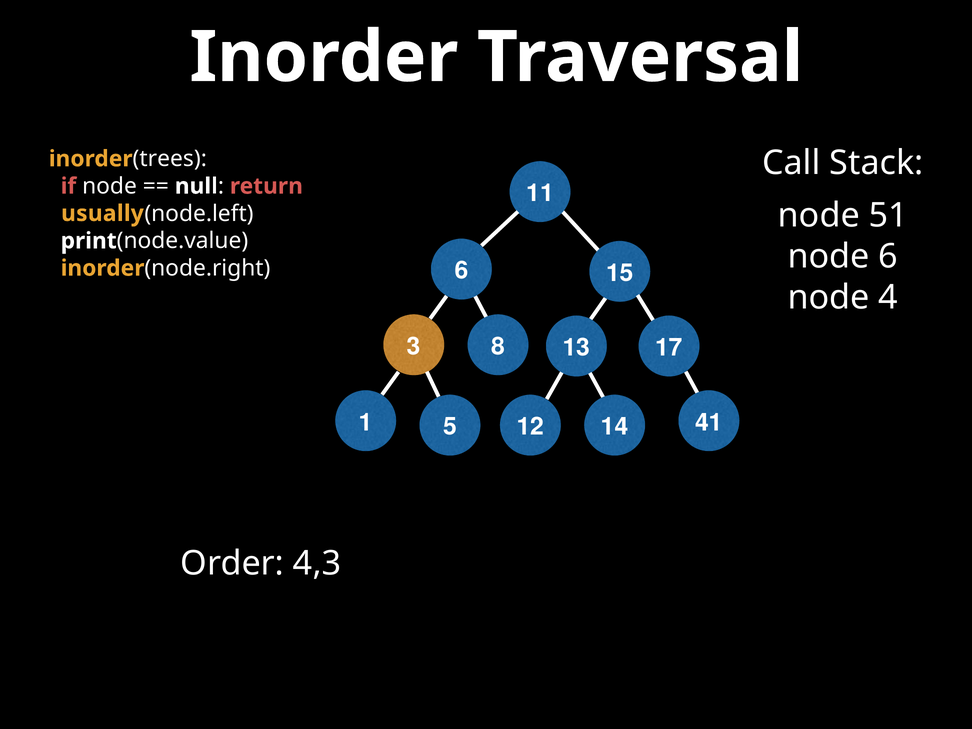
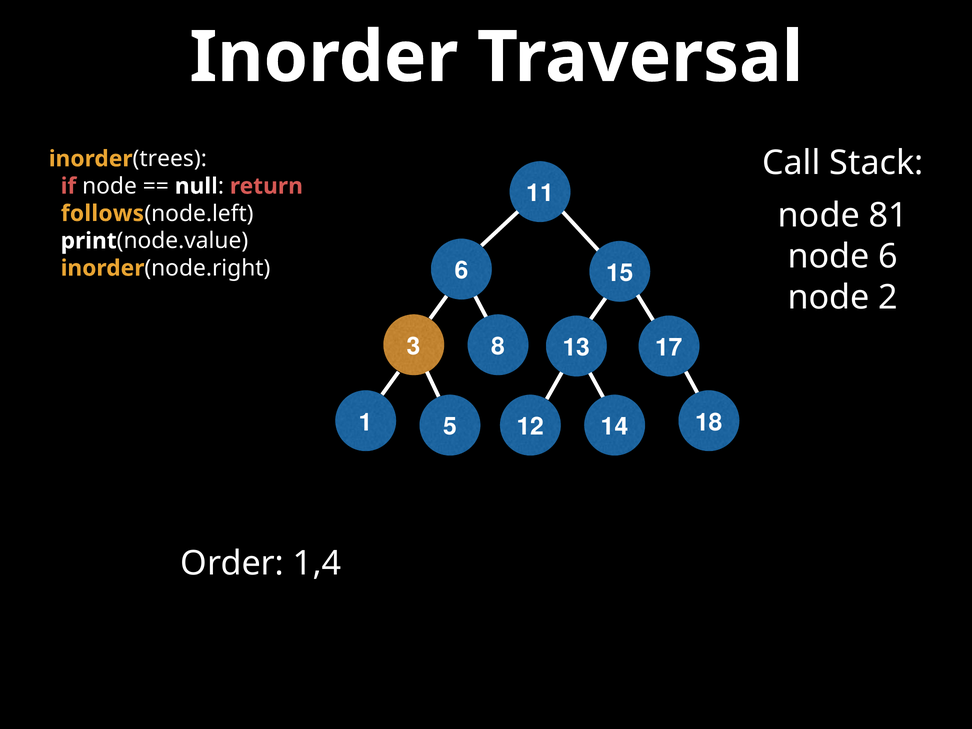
51: 51 -> 81 (888, 215)
usually: usually -> follows (102, 214)
4: 4 -> 2 (888, 297)
41: 41 -> 18 (709, 422)
4,3: 4,3 -> 1,4 (317, 563)
